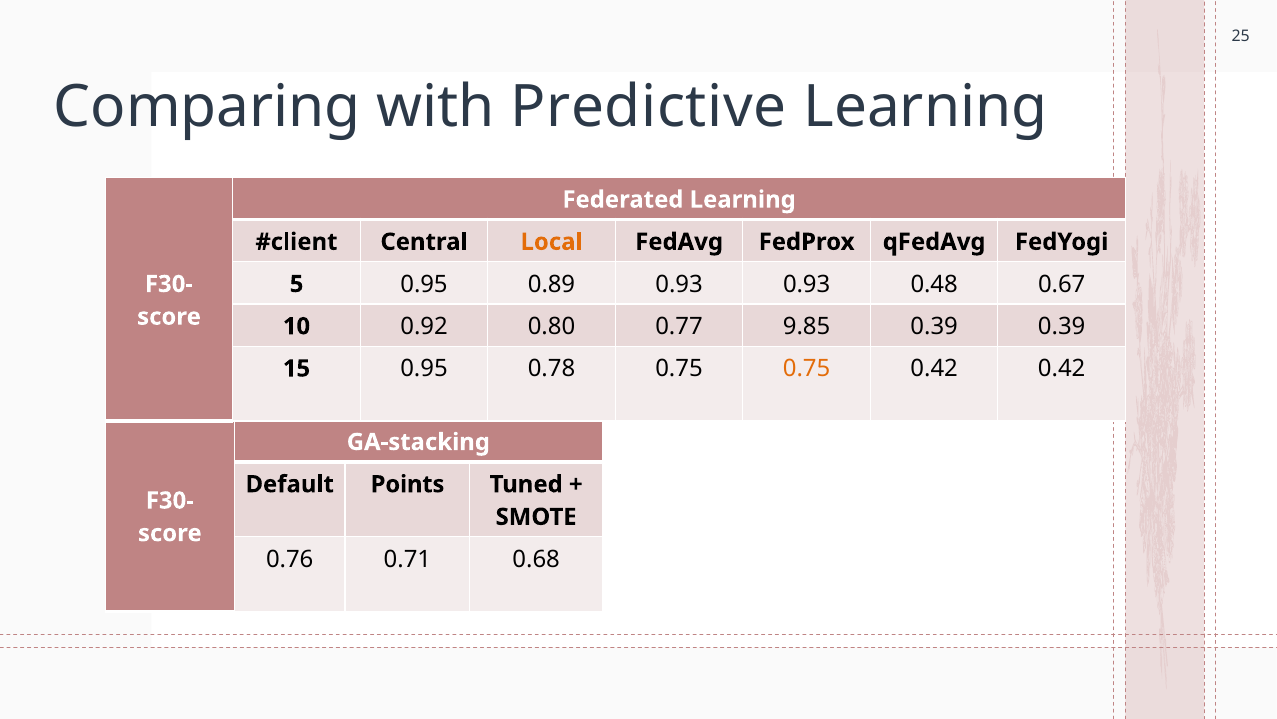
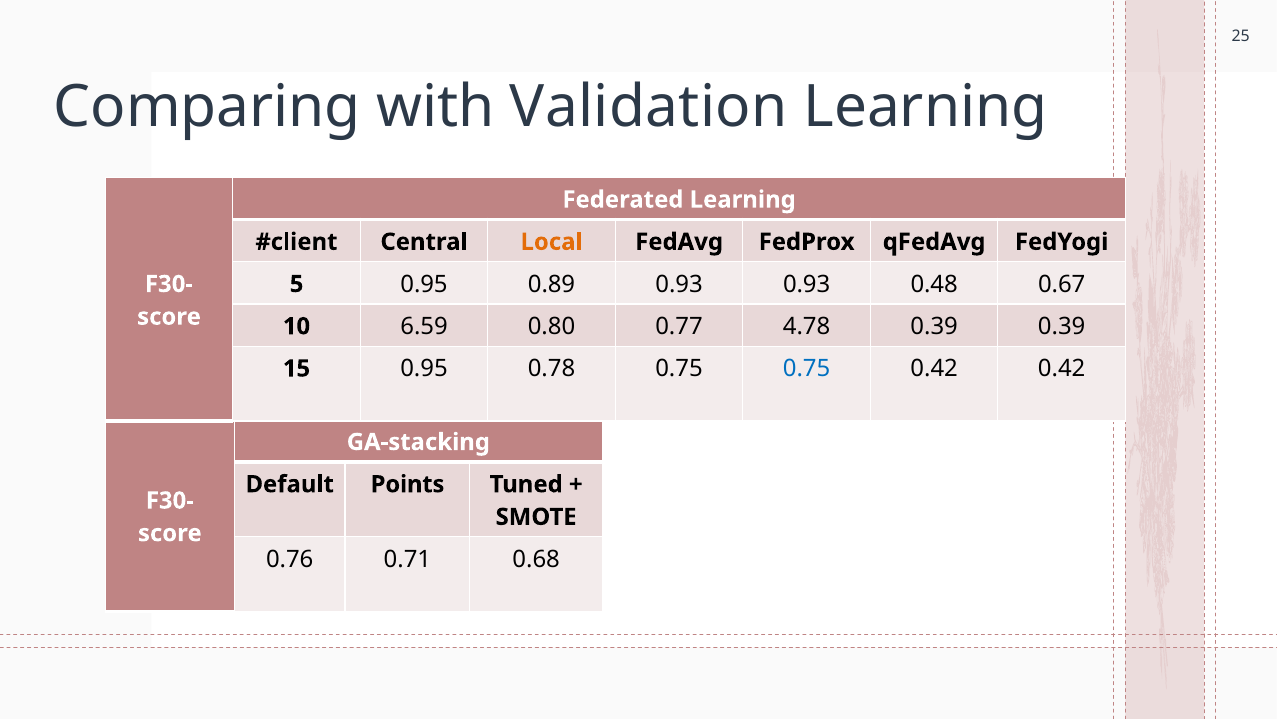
Predictive: Predictive -> Validation (649, 107)
0.92: 0.92 -> 6.59 (424, 326)
9.85: 9.85 -> 4.78 (807, 326)
0.75 colour: orange -> blue (807, 368)
